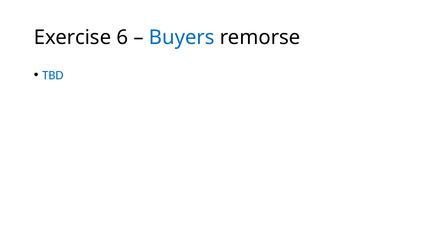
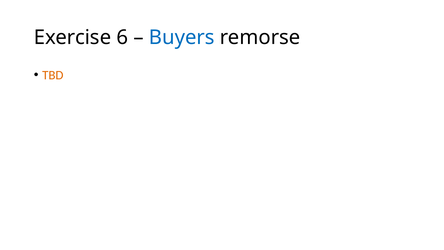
TBD colour: blue -> orange (53, 75)
